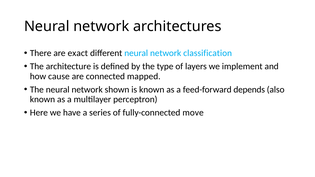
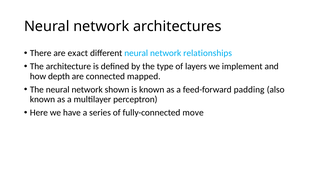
classification: classification -> relationships (208, 53)
cause: cause -> depth (59, 76)
depends: depends -> padding (249, 90)
